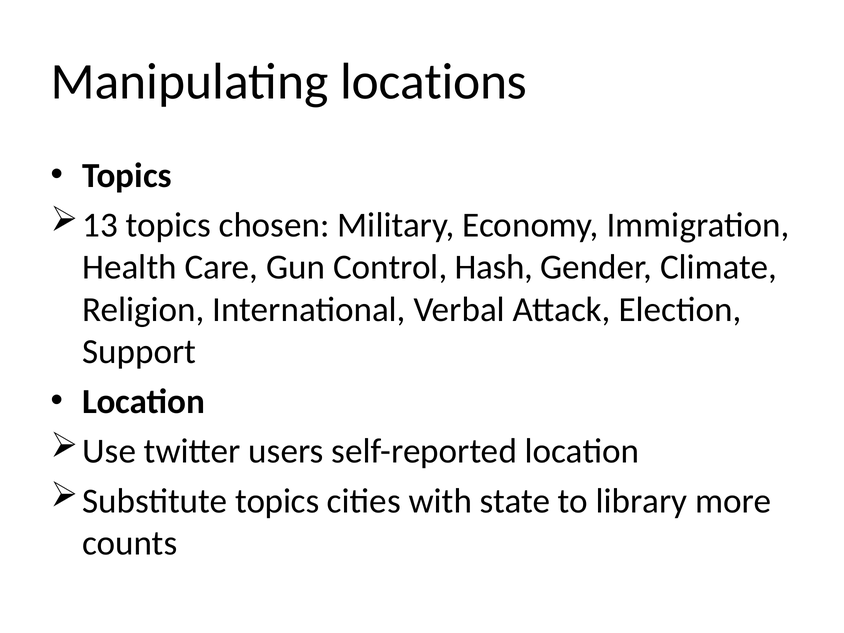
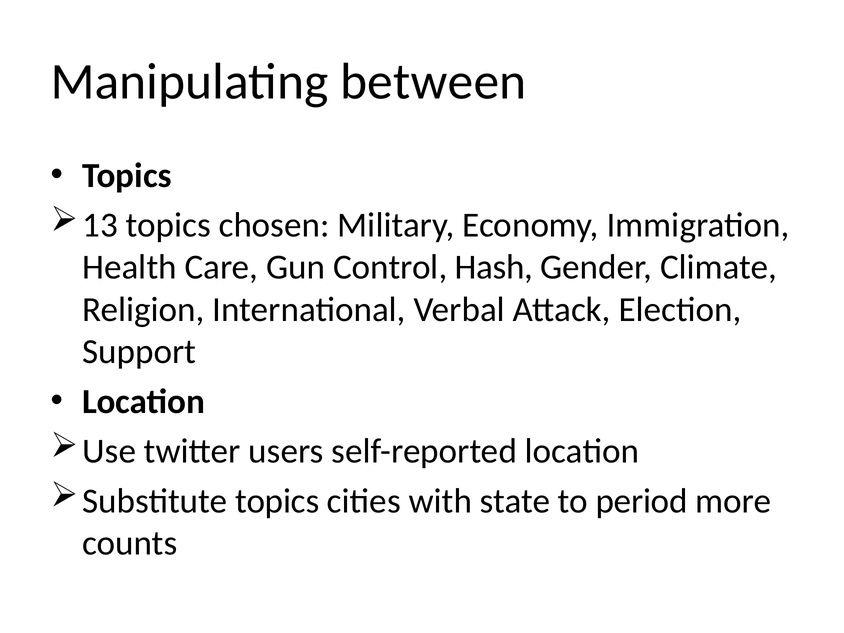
locations: locations -> between (433, 82)
library: library -> period (642, 501)
